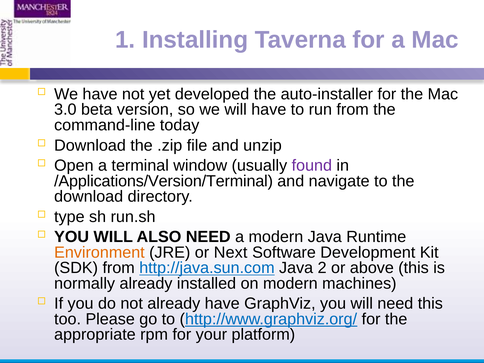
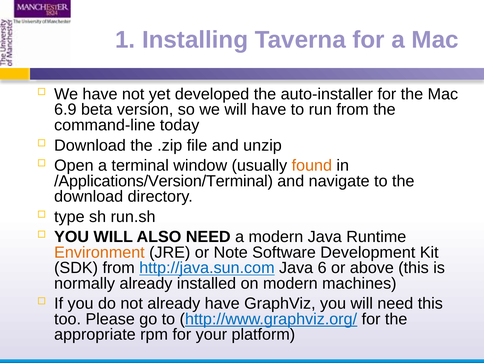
3.0: 3.0 -> 6.9 (65, 110)
found colour: purple -> orange (312, 166)
Next: Next -> Note (231, 252)
2: 2 -> 6 (322, 268)
